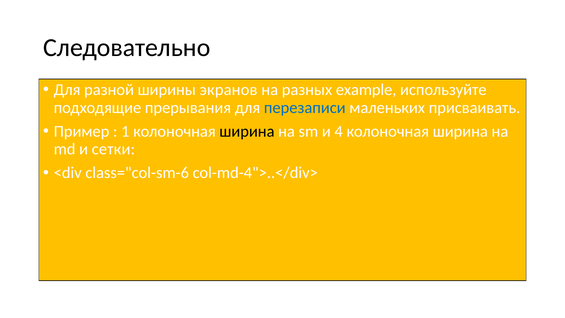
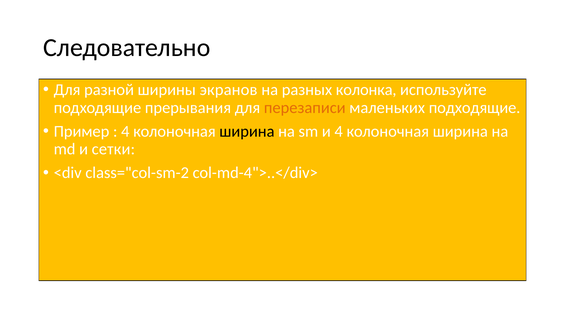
example: example -> колонка (366, 90)
перезаписи colour: blue -> orange (305, 108)
маленьких присваивать: присваивать -> подходящие (475, 108)
1: 1 -> 4 (125, 131)
class="col-sm-6: class="col-sm-6 -> class="col-sm-2 (137, 173)
